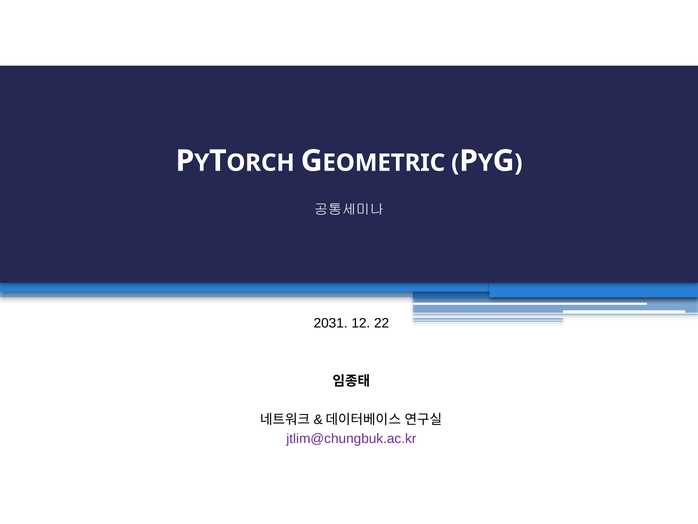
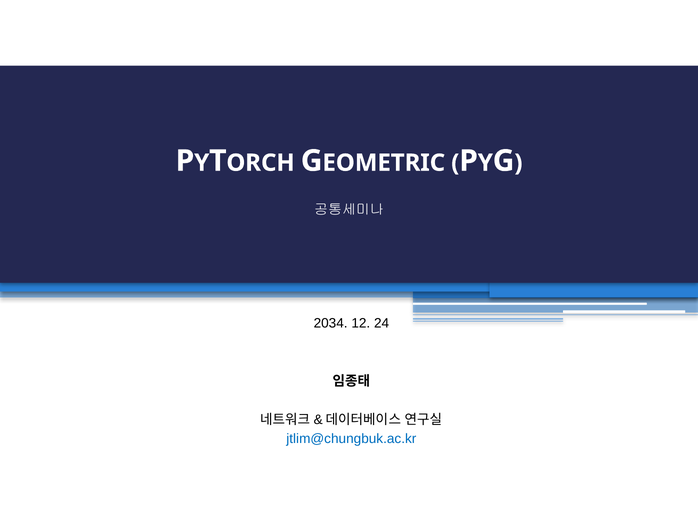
2031: 2031 -> 2034 (331, 323)
22: 22 -> 24 (382, 323)
jtlim@chungbuk.ac.kr colour: purple -> blue (351, 438)
